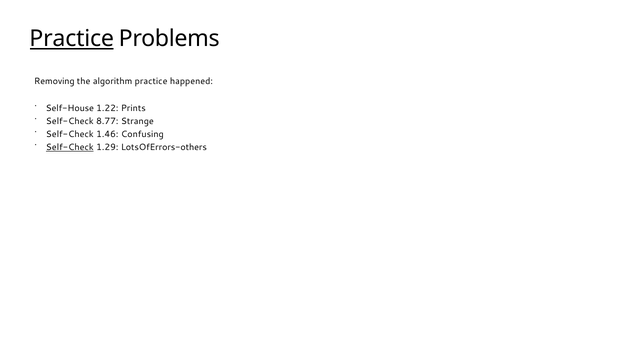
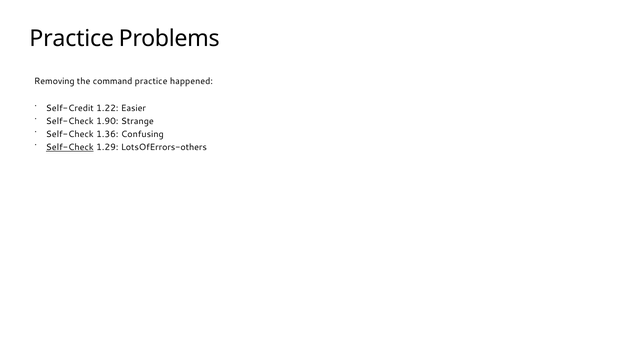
Practice underline: present -> none (72, 39)
algorithm: algorithm -> command (113, 81)
Self-House: Self-House -> Self-Credit (70, 108)
Prints: Prints -> Easier (133, 108)
8.77: 8.77 -> 1.90 (107, 121)
1.46: 1.46 -> 1.36 (107, 134)
